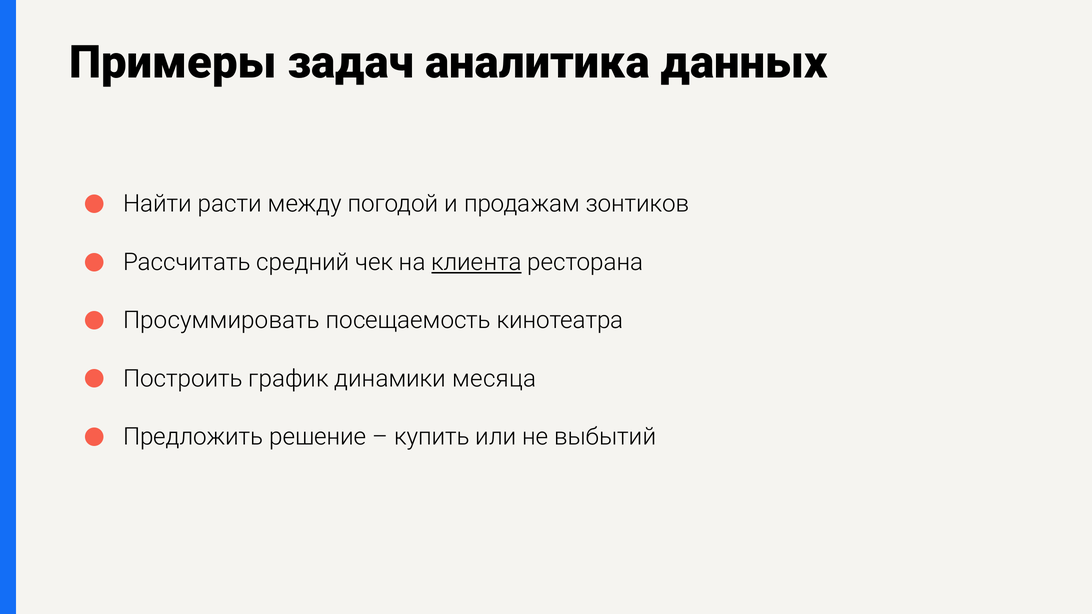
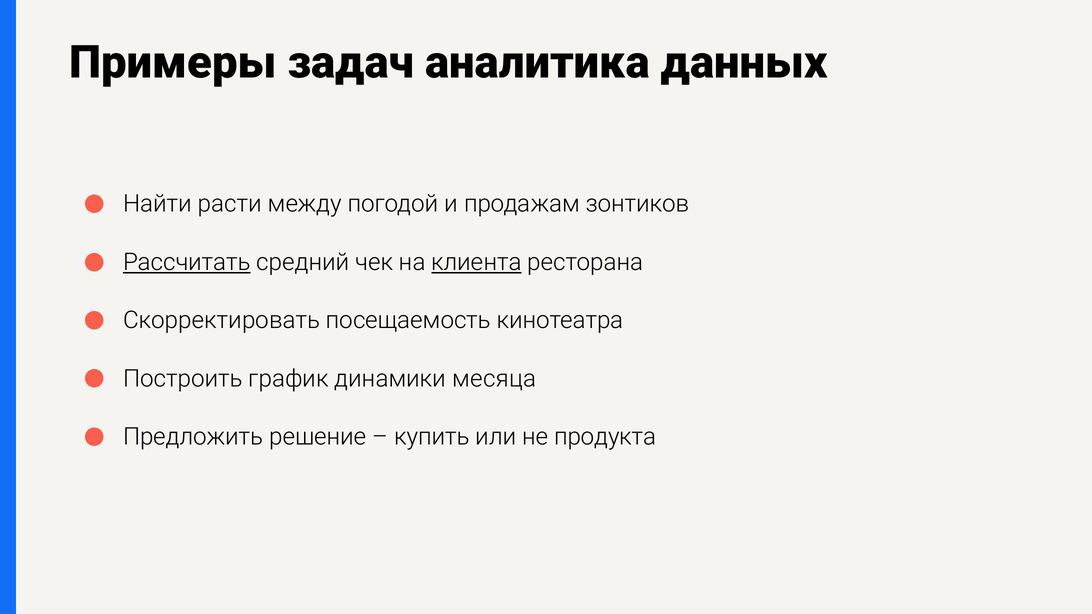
Рассчитать underline: none -> present (187, 262)
Просуммировать: Просуммировать -> Скорректировать (222, 320)
выбытий: выбытий -> продукта (605, 437)
